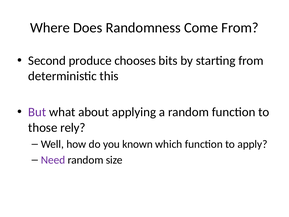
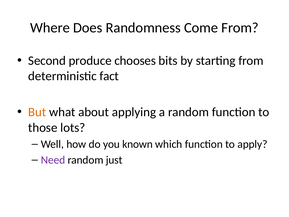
this: this -> fact (109, 76)
But colour: purple -> orange (37, 112)
rely: rely -> lots (73, 127)
size: size -> just (114, 160)
